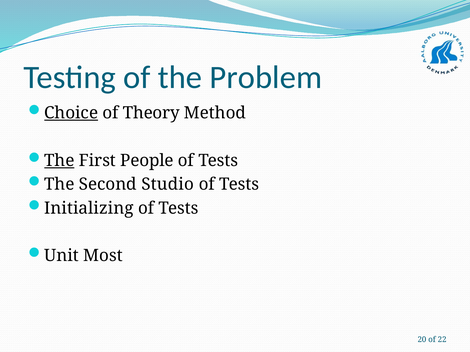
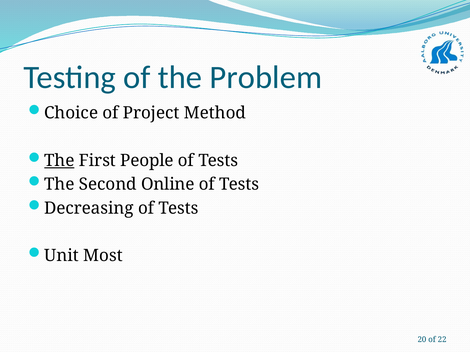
Choice underline: present -> none (71, 113)
Theory: Theory -> Project (151, 113)
Studio: Studio -> Online (168, 185)
Initializing: Initializing -> Decreasing (89, 208)
